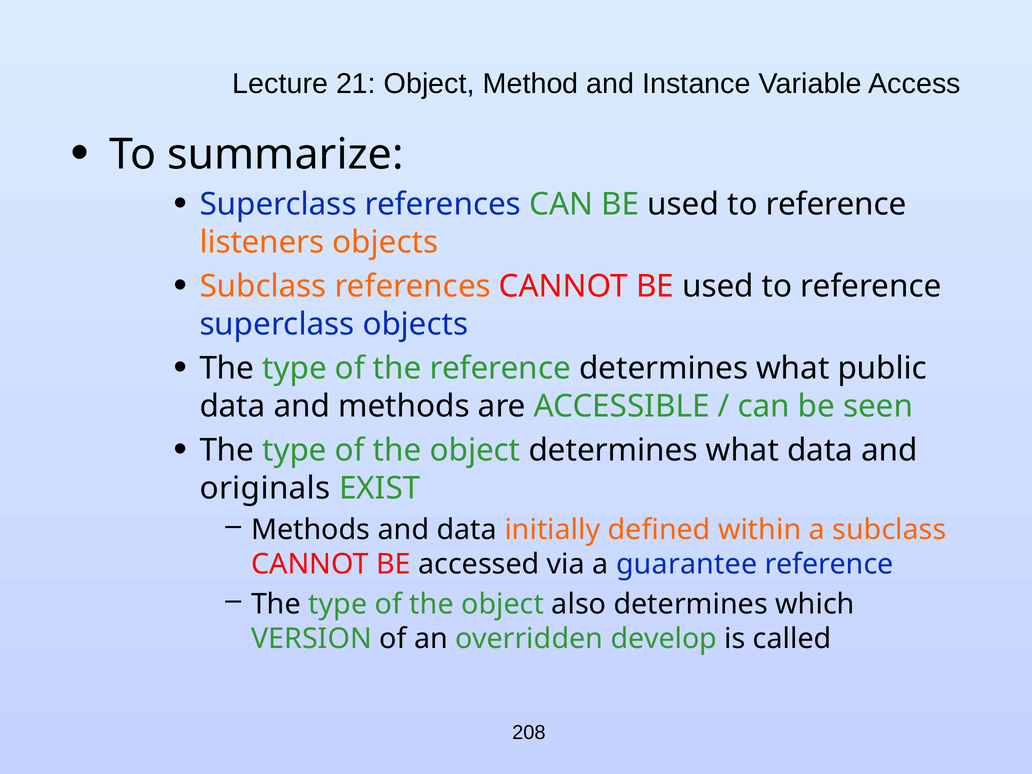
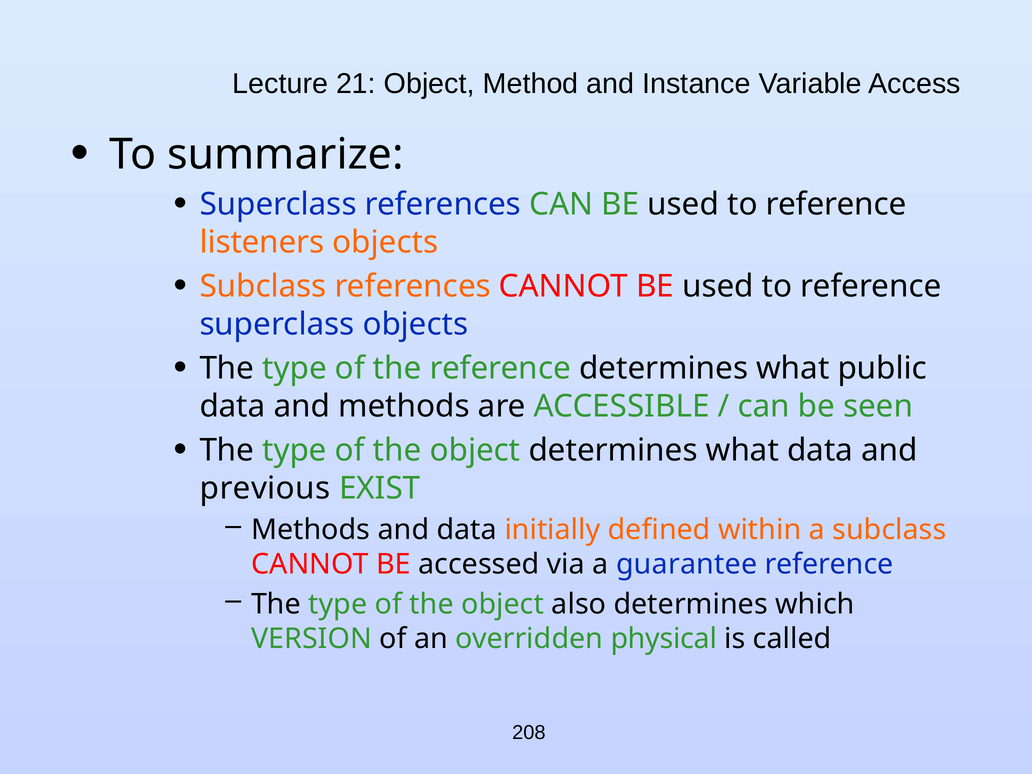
originals: originals -> previous (265, 488)
develop: develop -> physical (664, 639)
